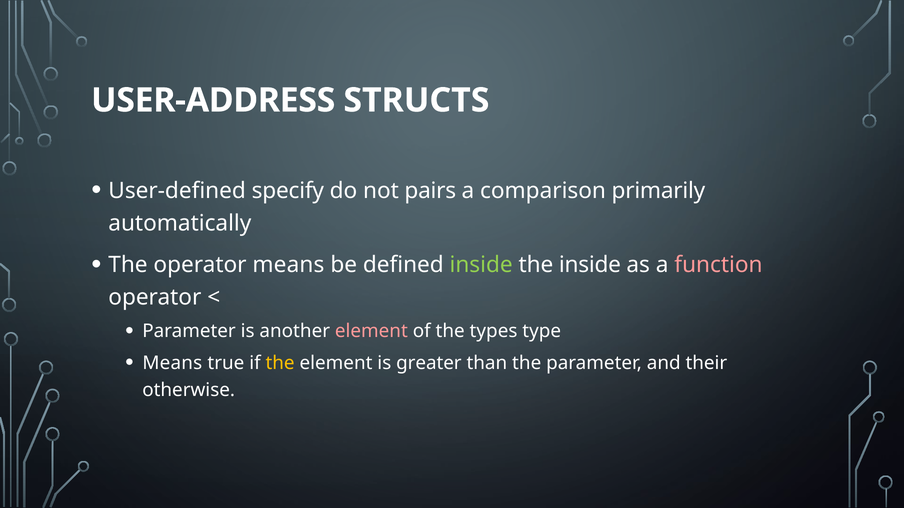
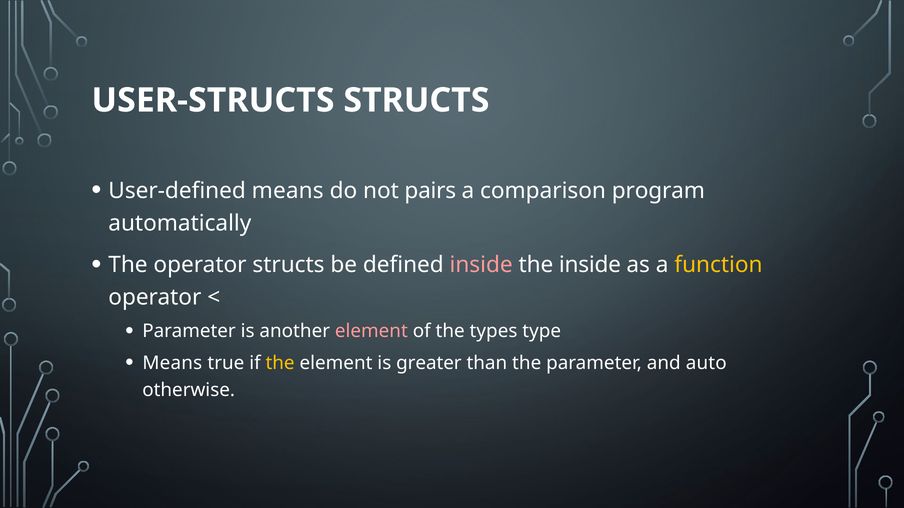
USER-ADDRESS: USER-ADDRESS -> USER-STRUCTS (213, 100)
User-defined specify: specify -> means (288, 191)
primarily: primarily -> program (658, 191)
operator means: means -> structs (288, 265)
inside colour: light green -> pink (481, 265)
function colour: pink -> yellow (718, 265)
their: their -> auto (706, 363)
